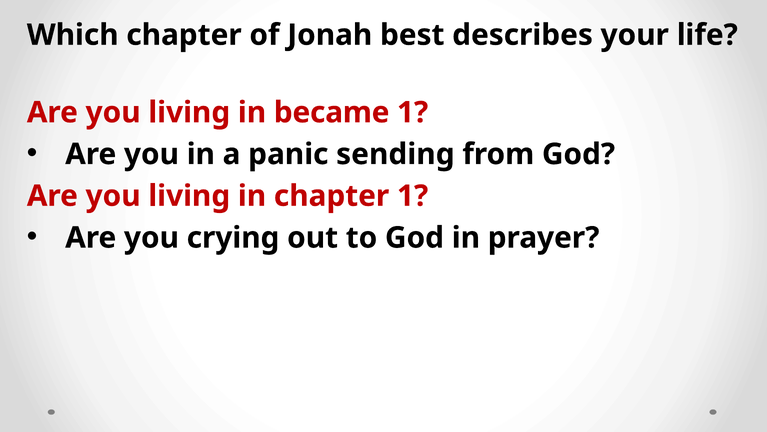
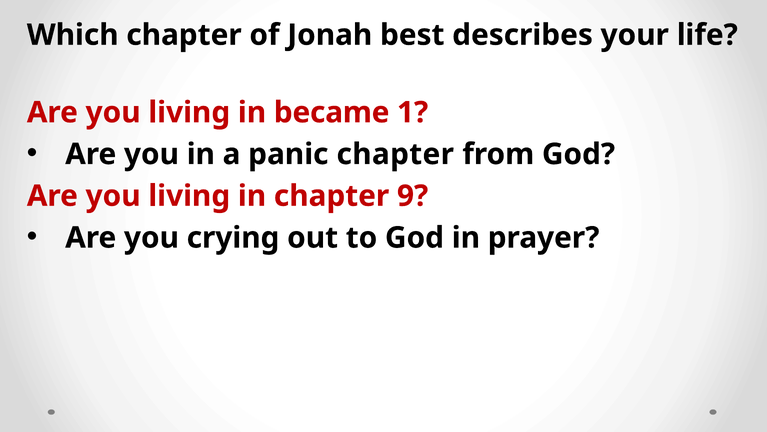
panic sending: sending -> chapter (395, 154)
chapter 1: 1 -> 9 (413, 196)
